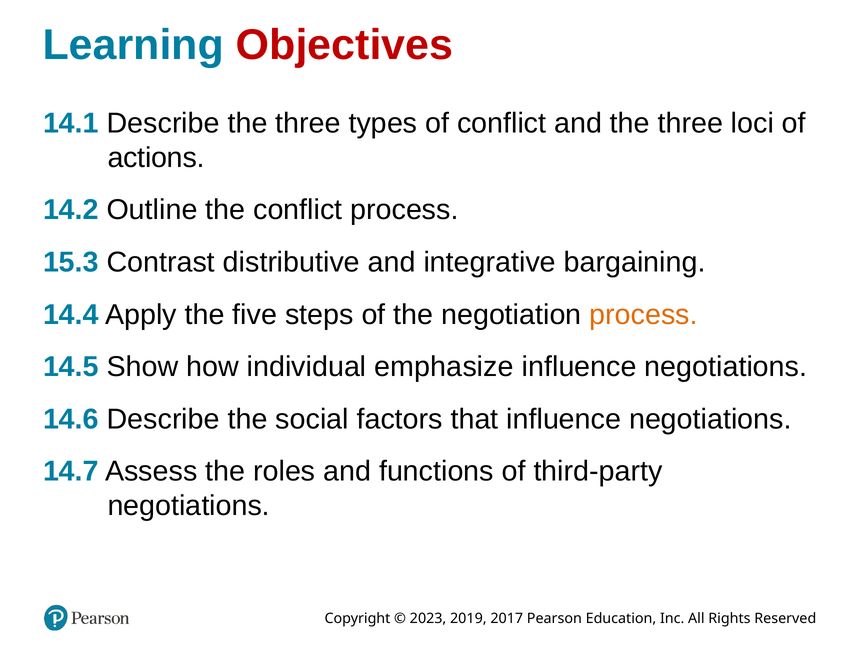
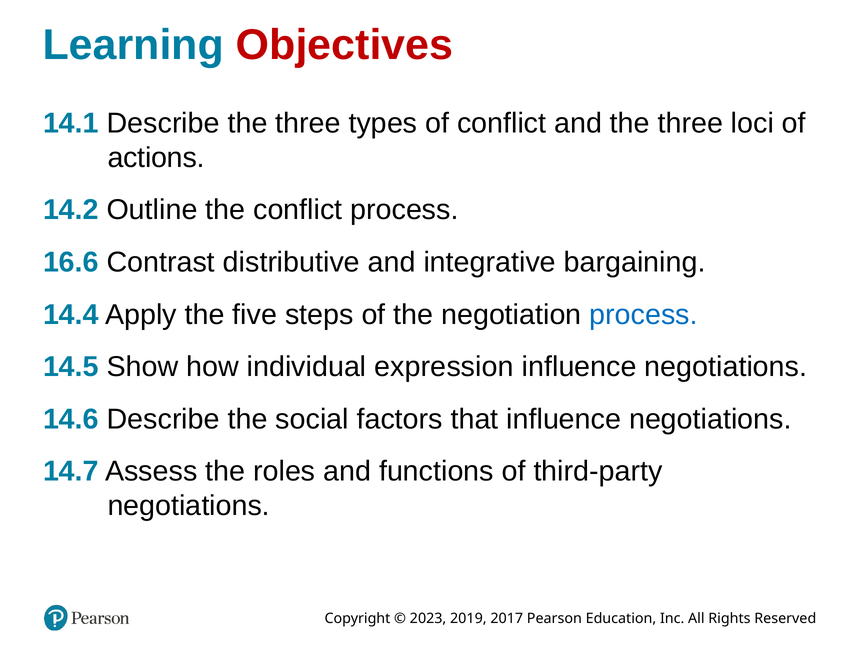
15.3: 15.3 -> 16.6 (71, 262)
process colour: orange -> blue (643, 315)
emphasize: emphasize -> expression (444, 367)
